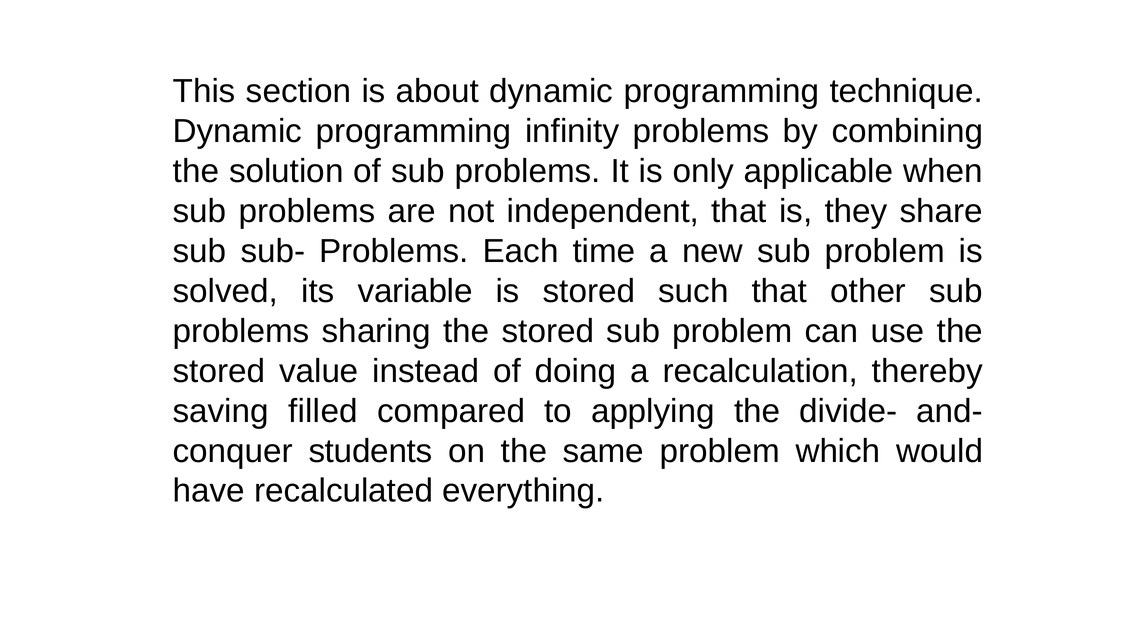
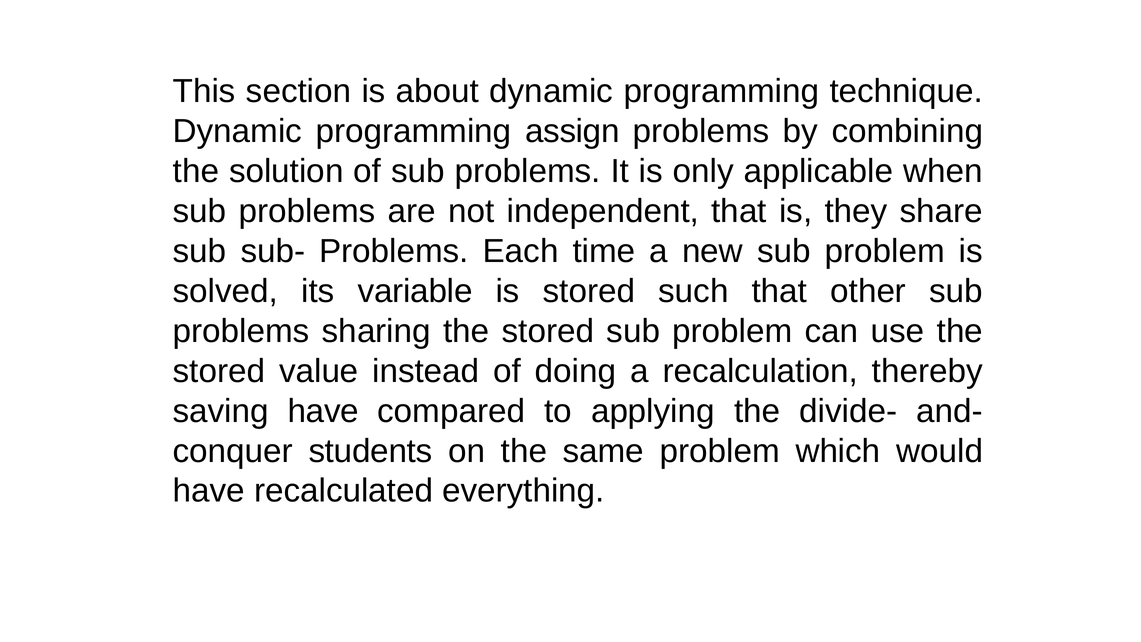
infinity: infinity -> assign (572, 131)
saving filled: filled -> have (323, 411)
